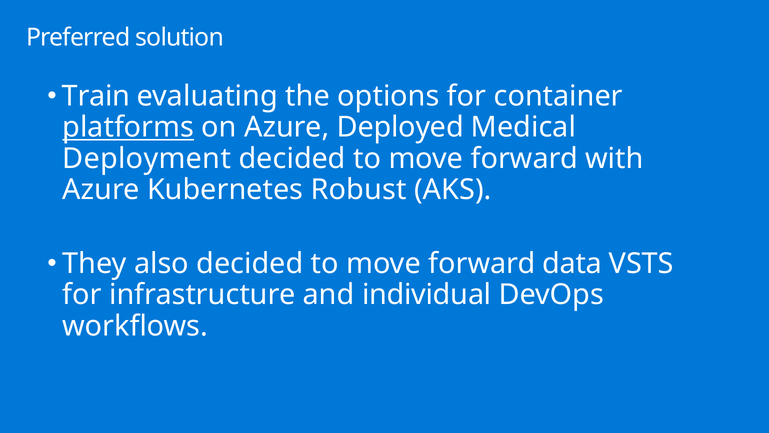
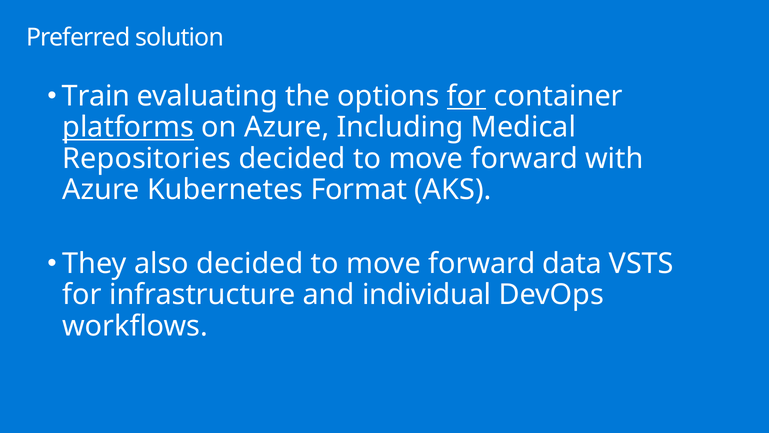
for underline: none -> present (467, 96)
Deployed: Deployed -> Including (400, 127)
Deployment: Deployment -> Repositories (147, 158)
Robust: Robust -> Format (359, 190)
